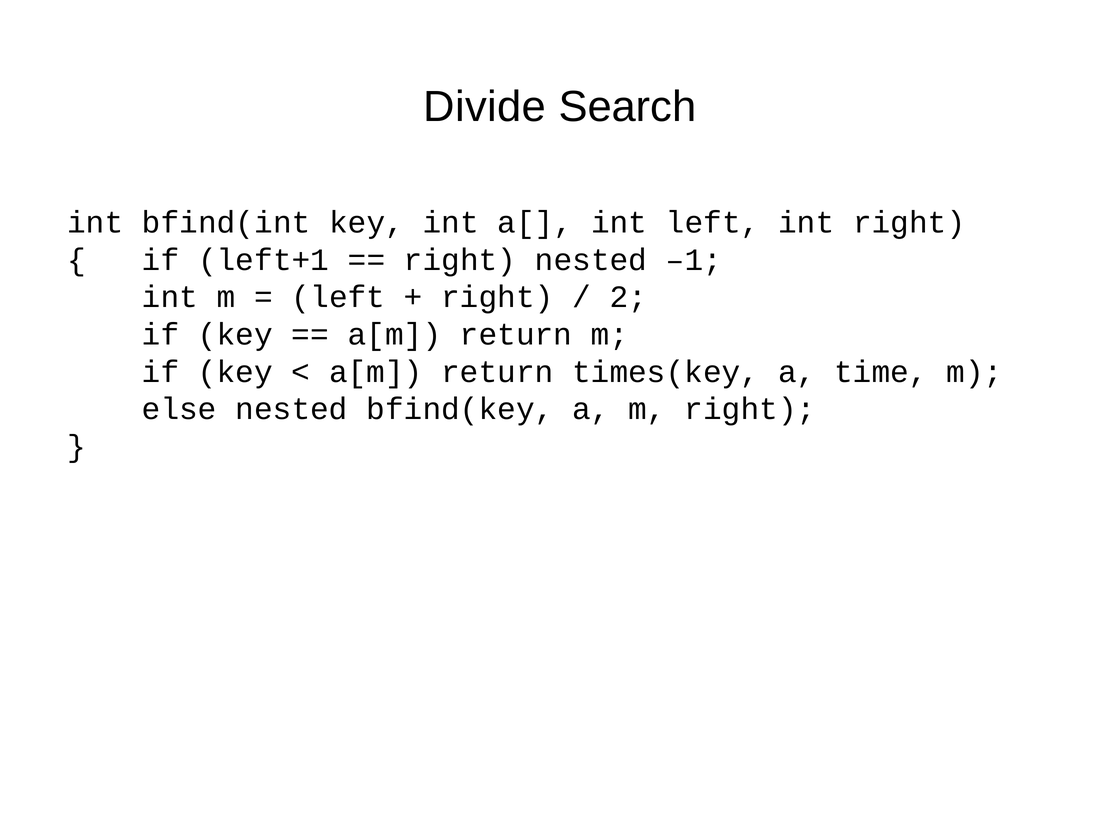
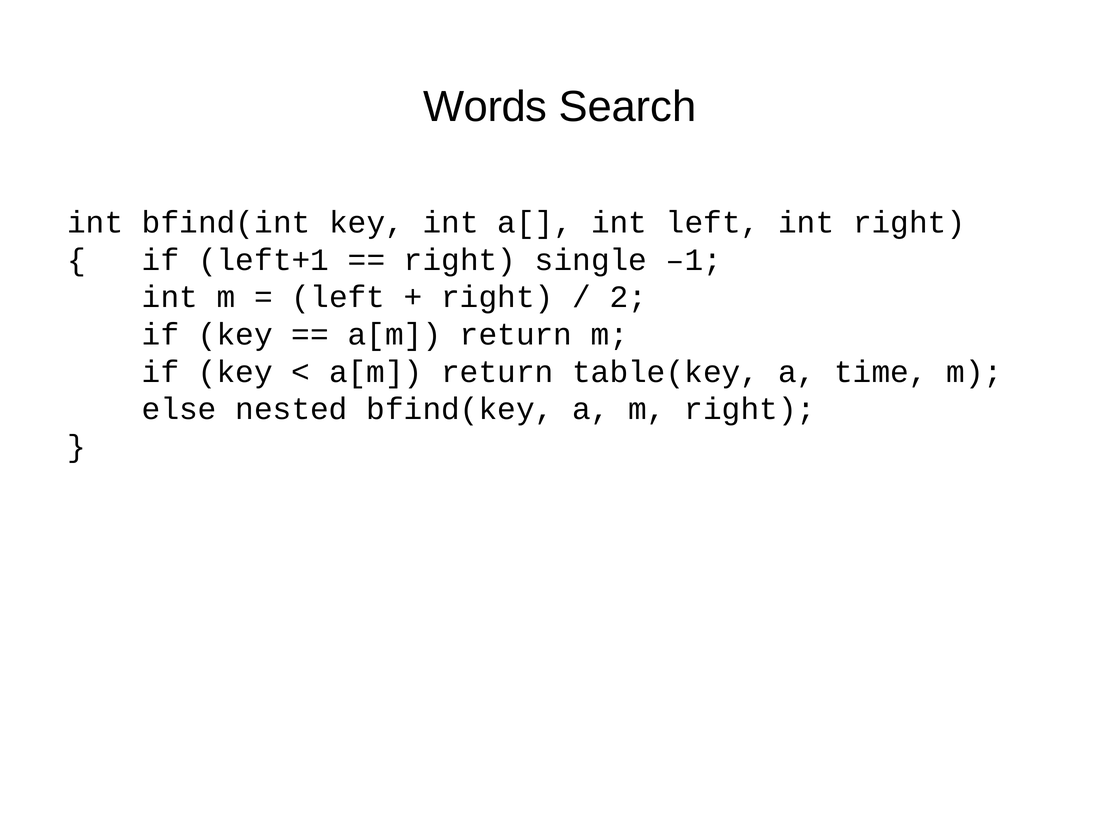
Divide: Divide -> Words (485, 107)
right nested: nested -> single (591, 260)
times(key: times(key -> table(key (666, 372)
